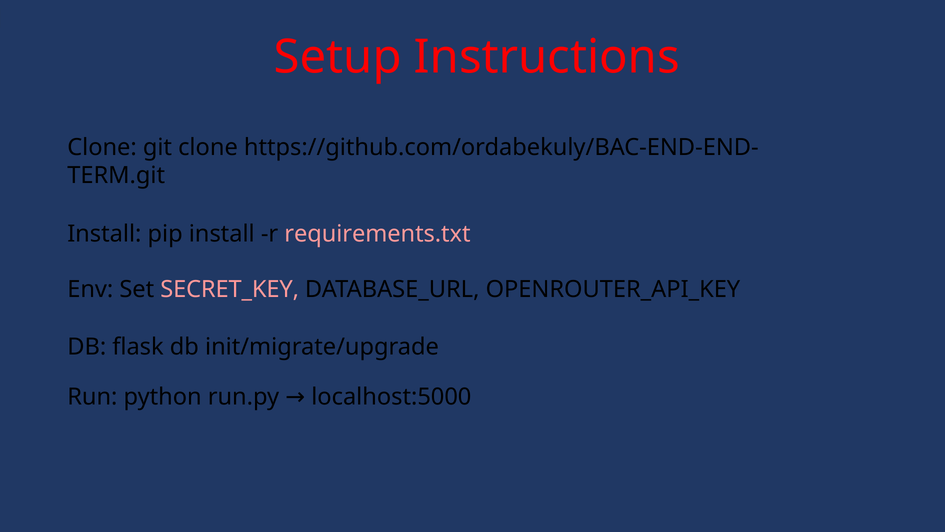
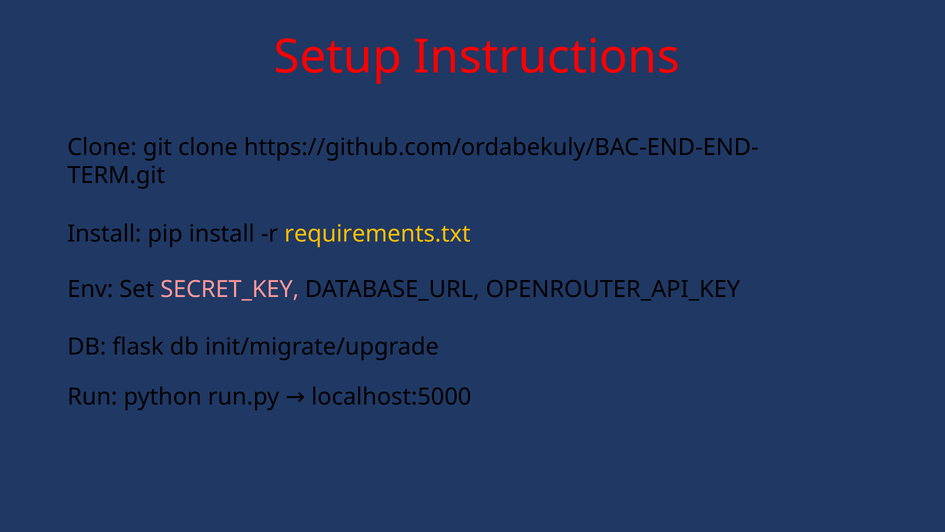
requirements.txt colour: pink -> yellow (377, 234)
